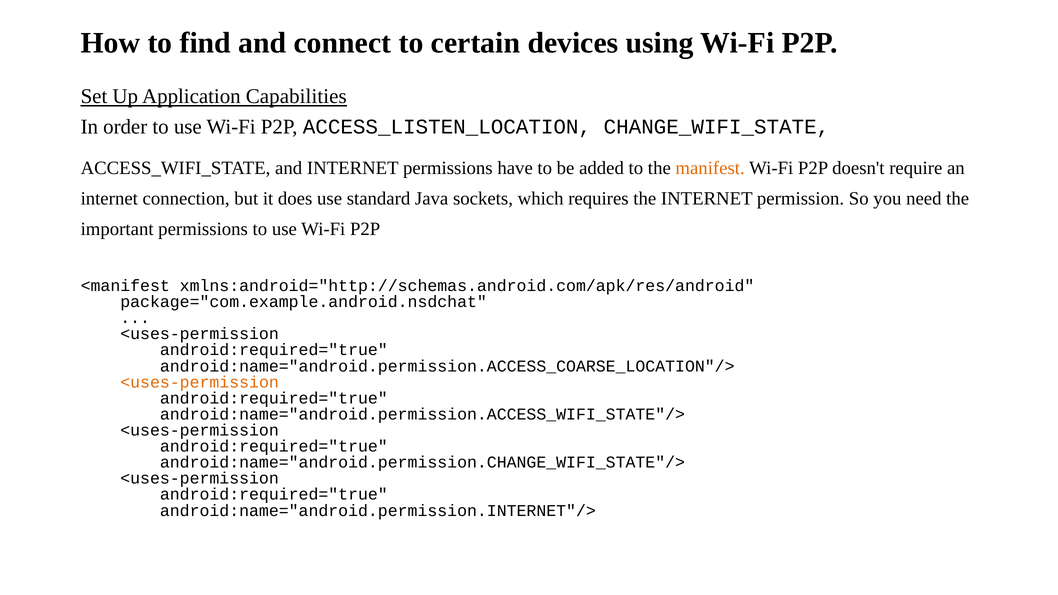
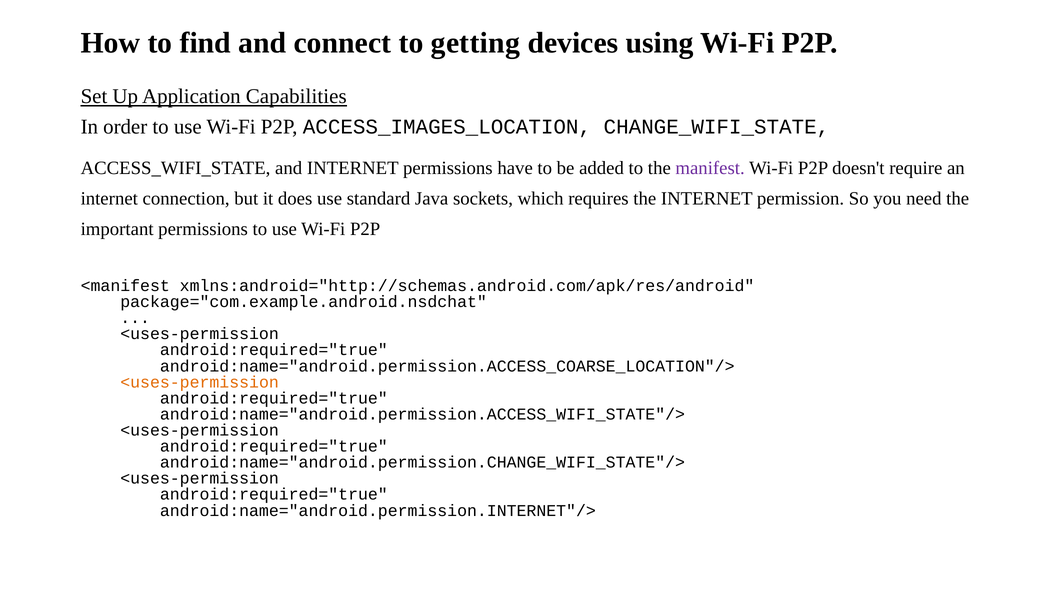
certain: certain -> getting (475, 43)
ACCESS_LISTEN_LOCATION: ACCESS_LISTEN_LOCATION -> ACCESS_IMAGES_LOCATION (447, 127)
manifest colour: orange -> purple (710, 168)
